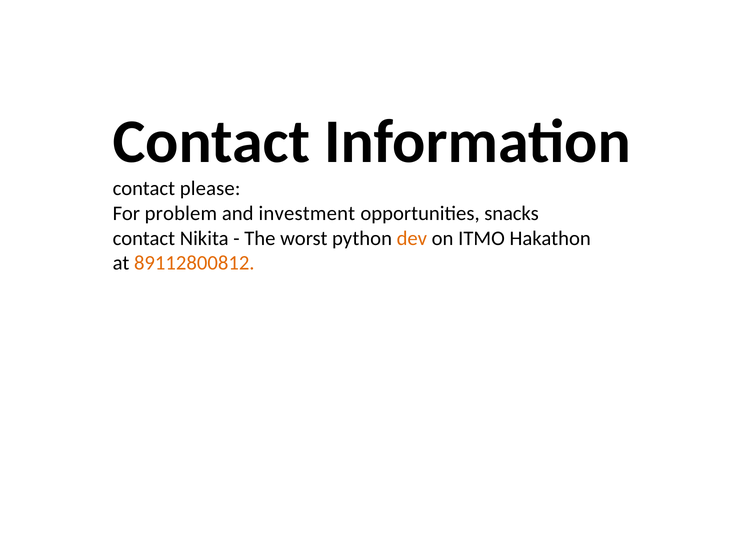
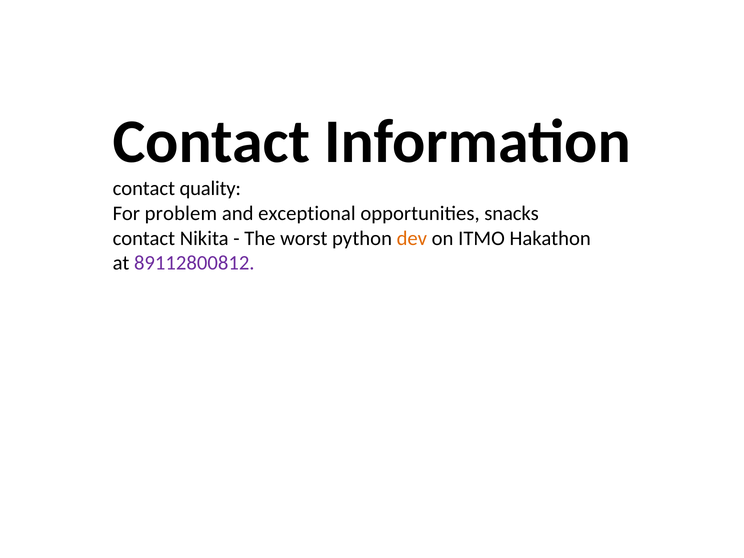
please: please -> quality (210, 189)
investment: investment -> exceptional (307, 213)
89112800812 colour: orange -> purple (194, 263)
